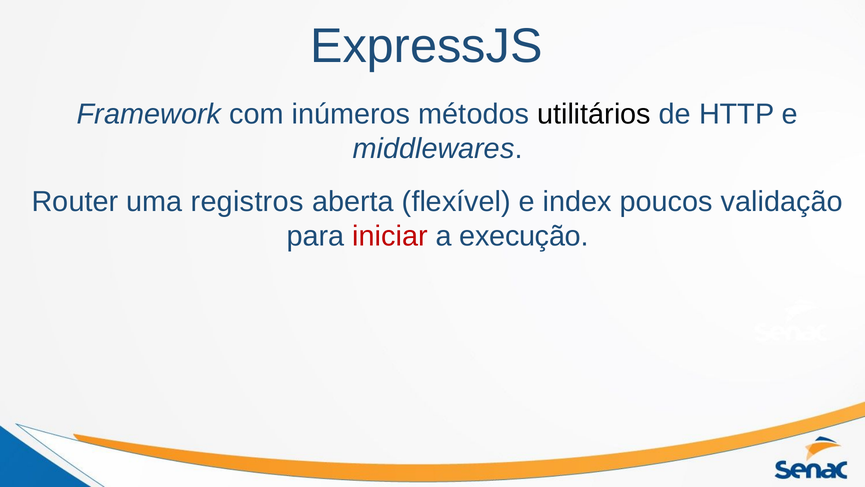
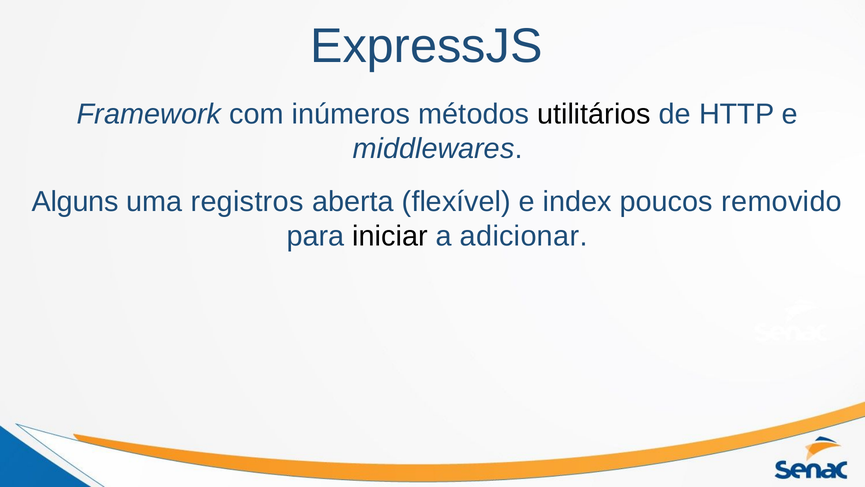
Router: Router -> Alguns (75, 201)
validação: validação -> removido (782, 201)
iniciar colour: red -> black (390, 236)
execução: execução -> adicionar (524, 236)
